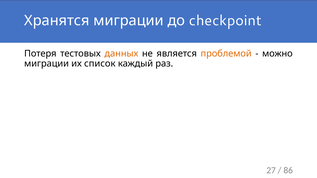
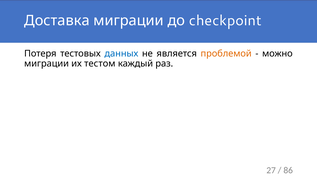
Хранятся: Хранятся -> Доставка (57, 21)
данных colour: orange -> blue (121, 54)
список: список -> тестом (100, 64)
